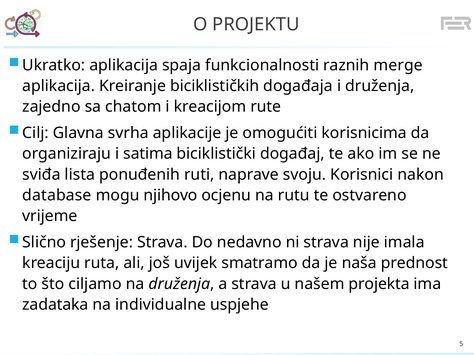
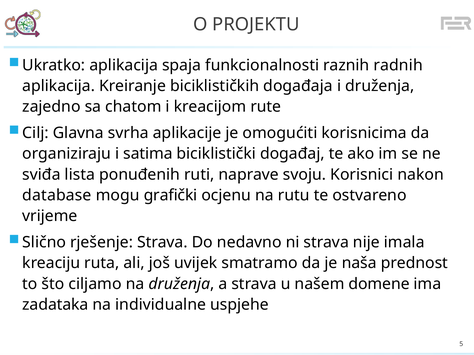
merge: merge -> radnih (398, 65)
njihovo: njihovo -> grafički (171, 196)
projekta: projekta -> domene (379, 284)
